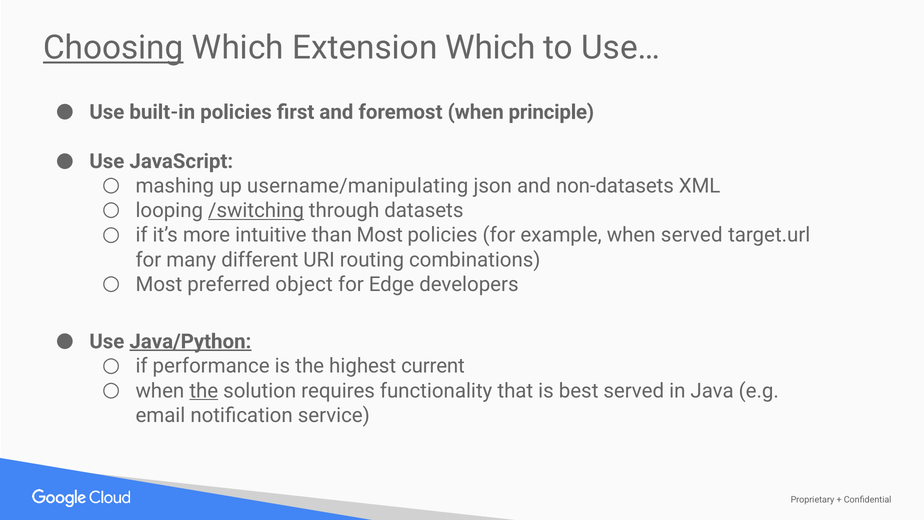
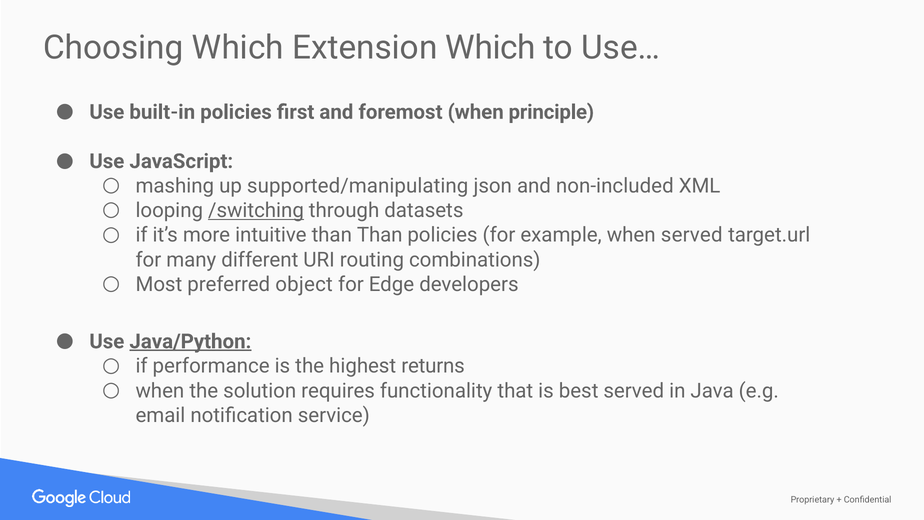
Choosing underline: present -> none (113, 48)
username/manipulating: username/manipulating -> supported/manipulating (358, 186)
non-datasets: non-datasets -> non-included (615, 186)
than Most: Most -> Than (380, 235)
current: current -> returns (433, 366)
the underline: present -> none (204, 391)
